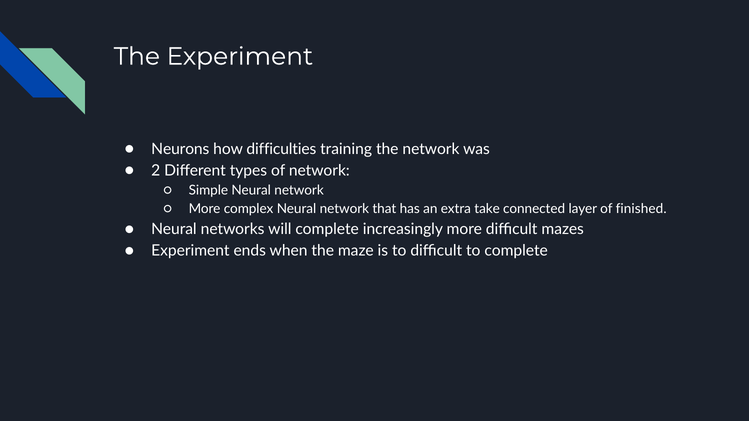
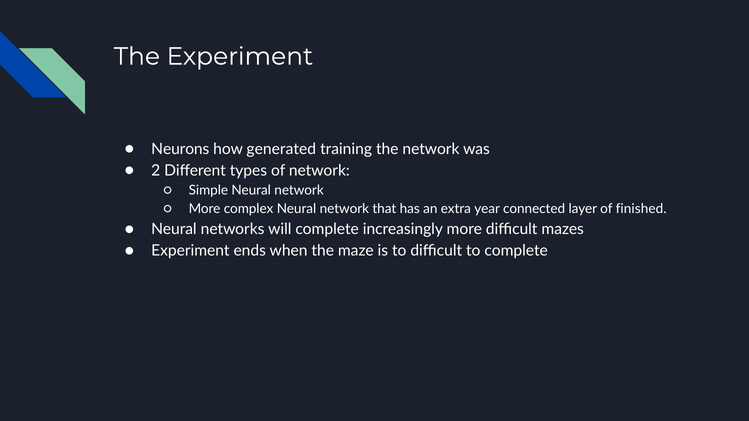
difficulties: difficulties -> generated (281, 149)
take: take -> year (487, 209)
